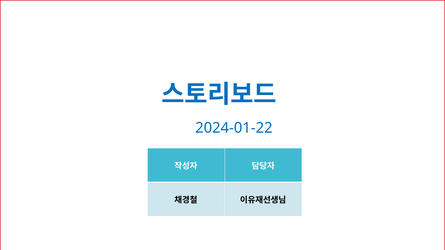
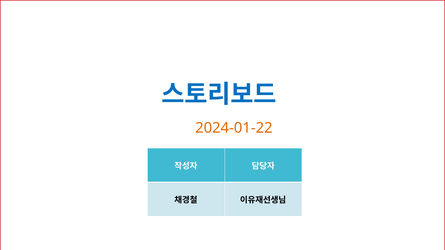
2024-01-22 colour: blue -> orange (234, 128)
